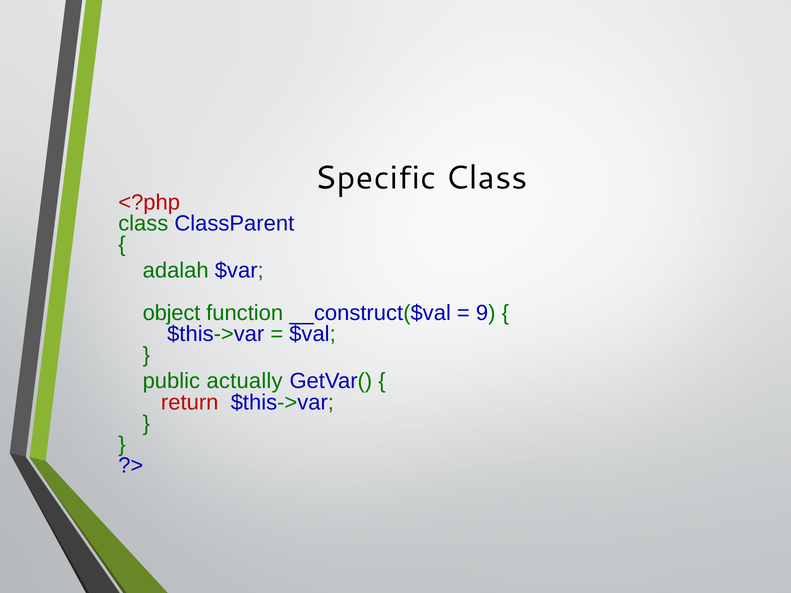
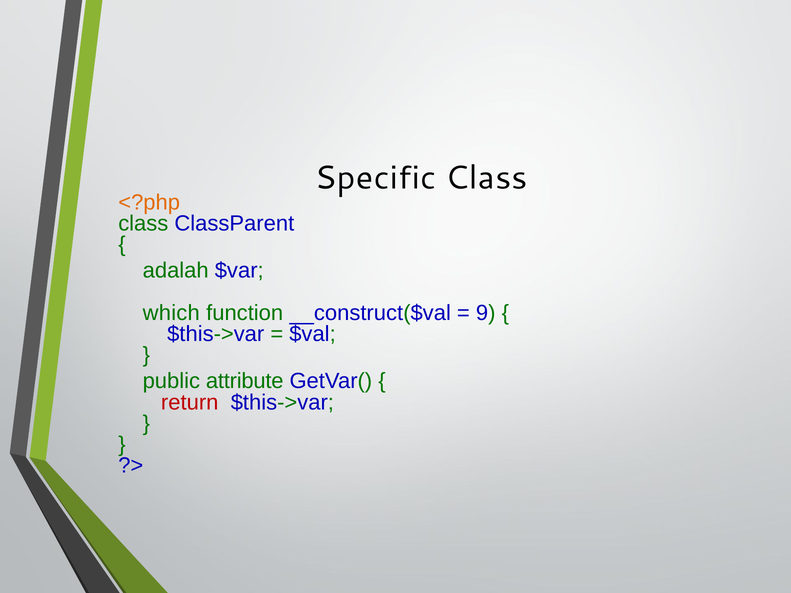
<?php colour: red -> orange (149, 203)
object: object -> which (171, 313)
actually: actually -> attribute (245, 381)
